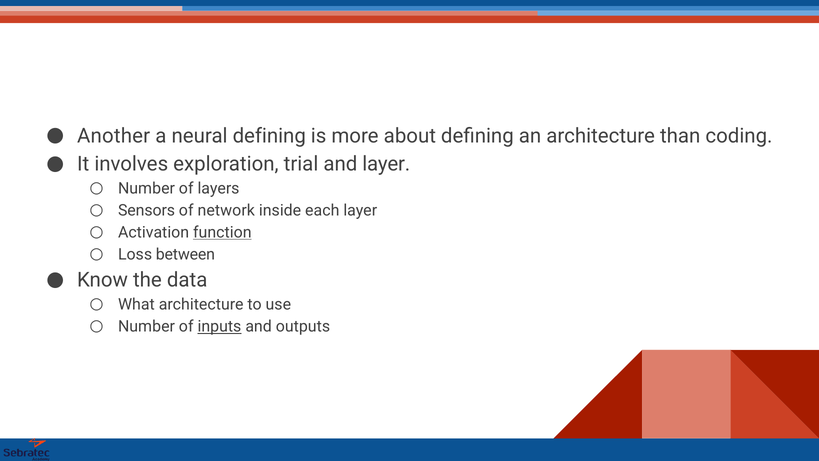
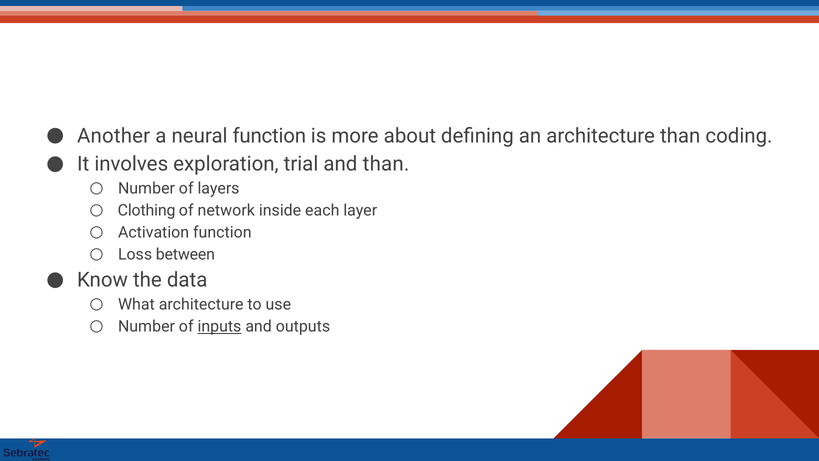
neural defining: defining -> function (269, 136)
and layer: layer -> than (386, 164)
Sensors: Sensors -> Clothing (147, 210)
function underline: present -> none (222, 232)
